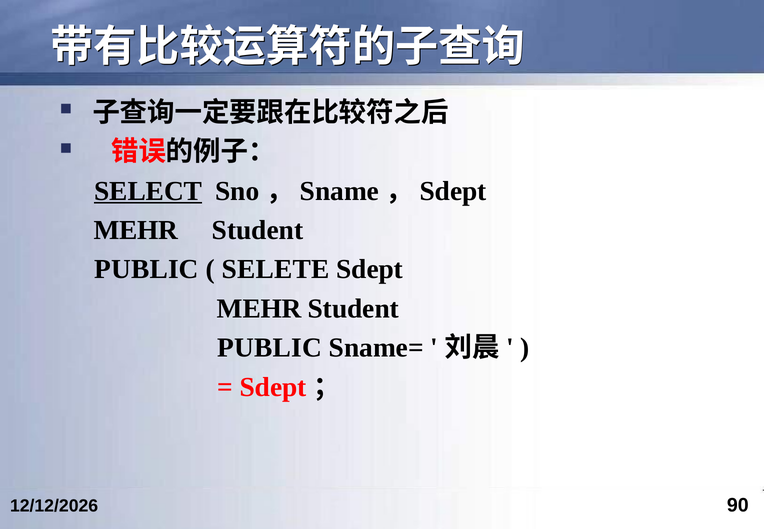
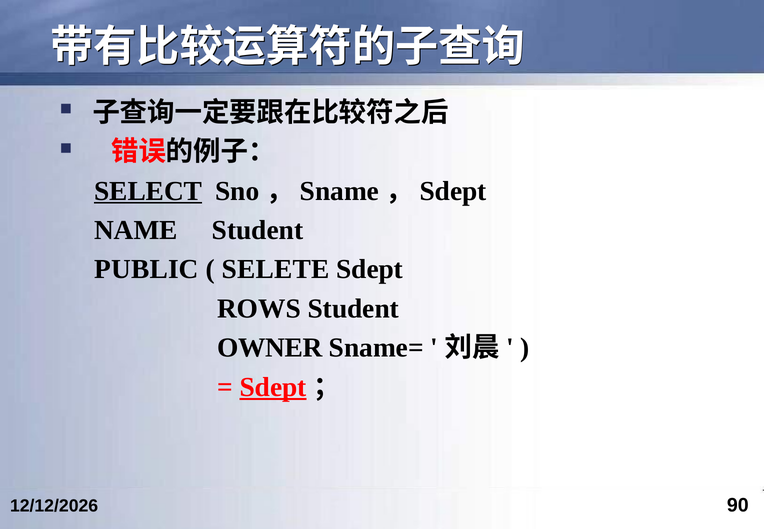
MEHR: MEHR -> NAME (136, 230)
MEHR: MEHR -> ROWS (259, 309)
PUBLIC: PUBLIC -> OWNER (270, 348)
Sdept underline: none -> present (273, 387)
